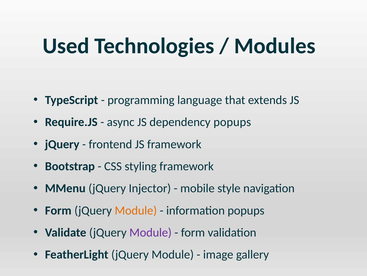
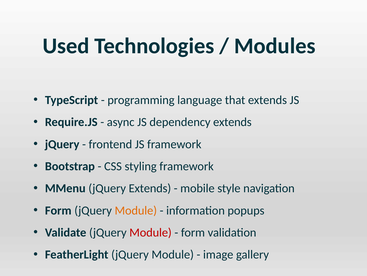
dependency popups: popups -> extends (232, 122)
jQuery Injector: Injector -> Extends (150, 188)
Module colour: purple -> red (151, 232)
